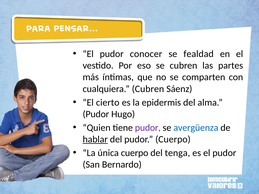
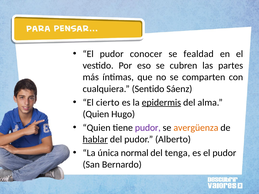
cualquiera Cubren: Cubren -> Sentido (148, 89)
epidermis underline: none -> present (161, 103)
Pudor: Pudor -> Quien (96, 114)
avergüenza colour: blue -> orange (196, 128)
pudor Cuerpo: Cuerpo -> Alberto (173, 139)
única cuerpo: cuerpo -> normal (135, 153)
